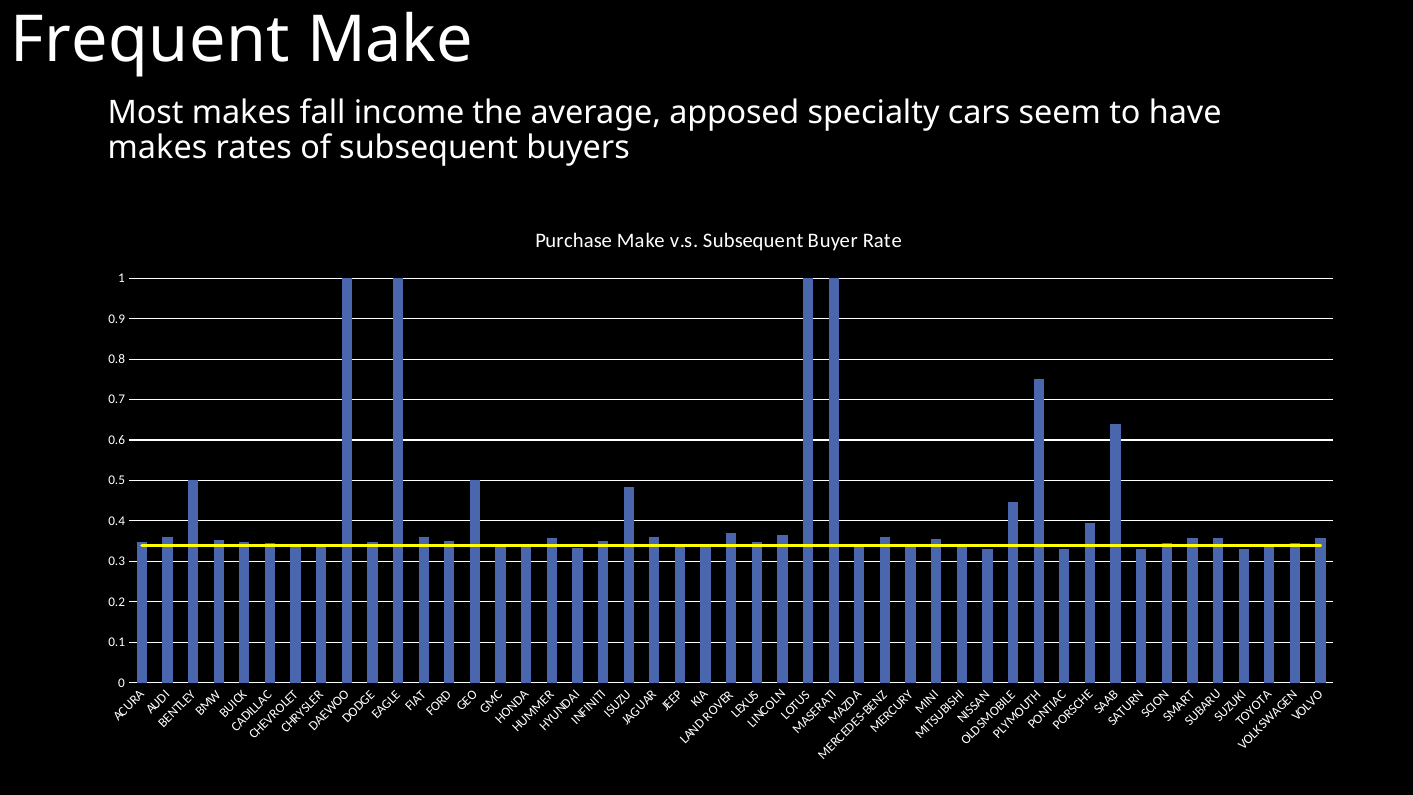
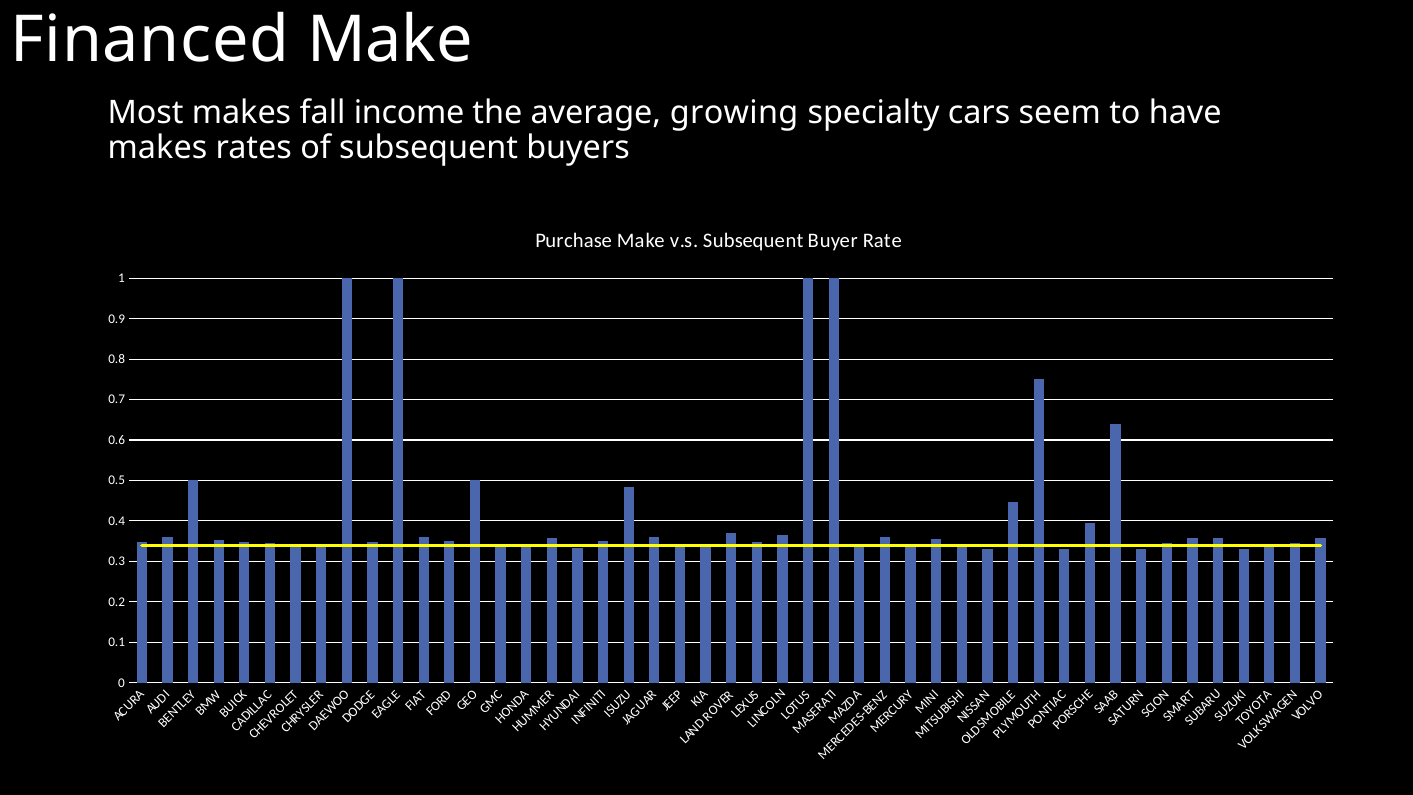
Frequent: Frequent -> Financed (150, 40)
apposed: apposed -> growing (734, 112)
